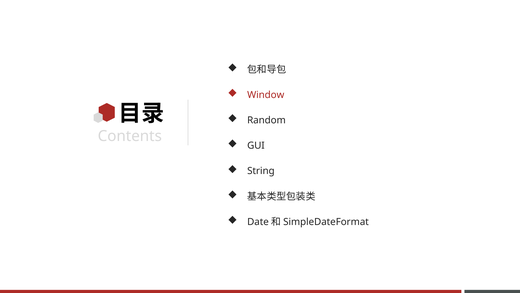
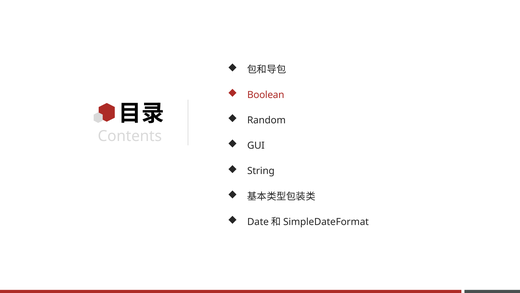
Window: Window -> Boolean (266, 95)
